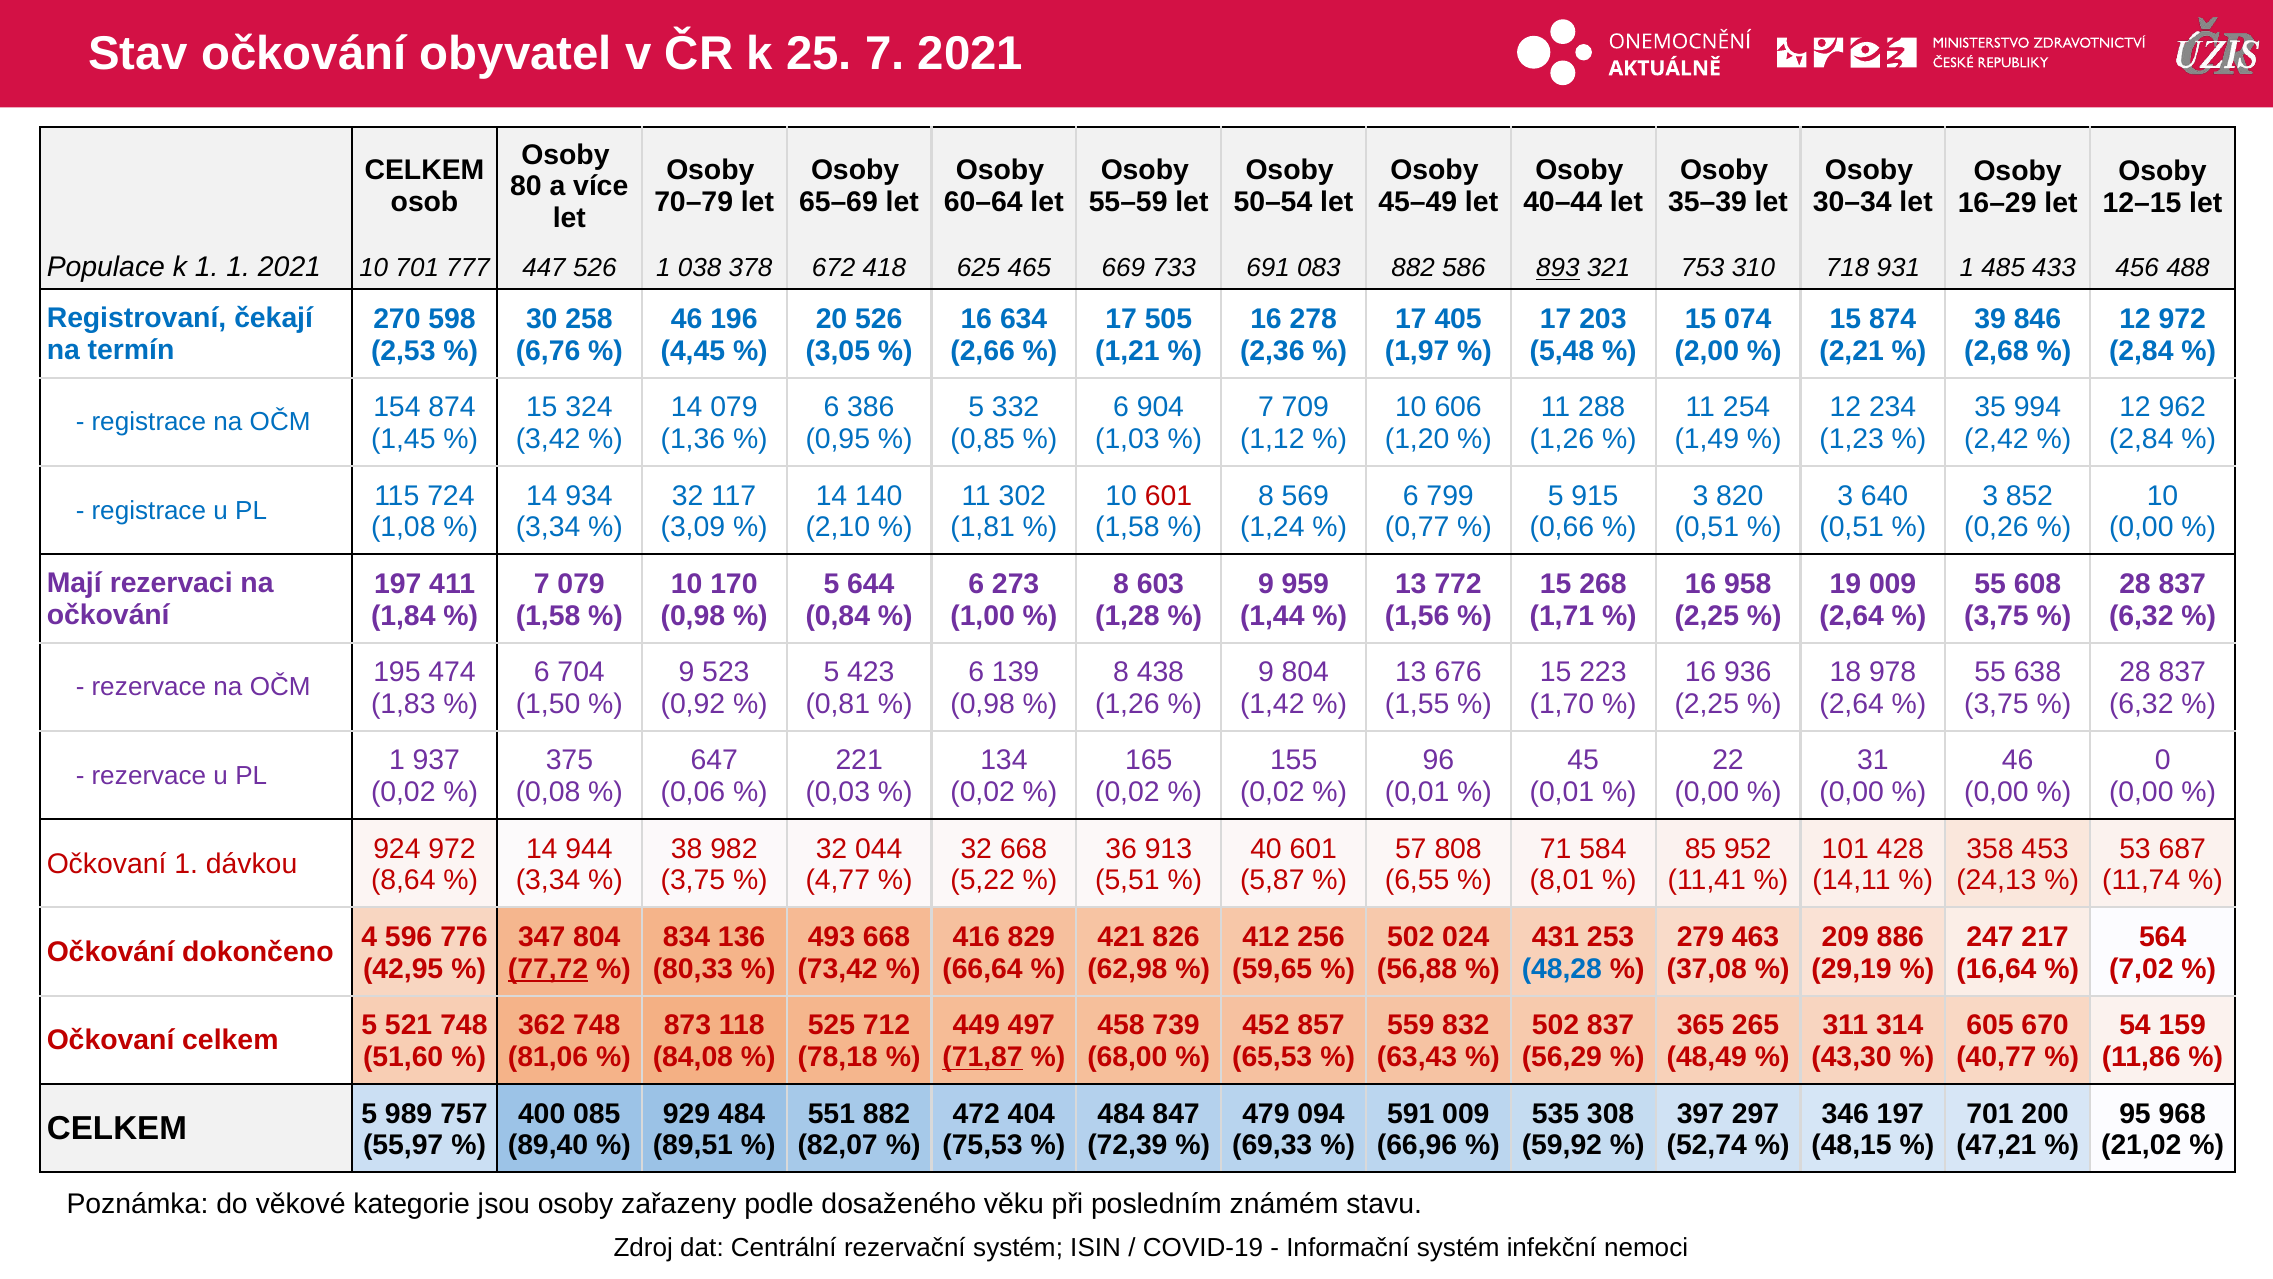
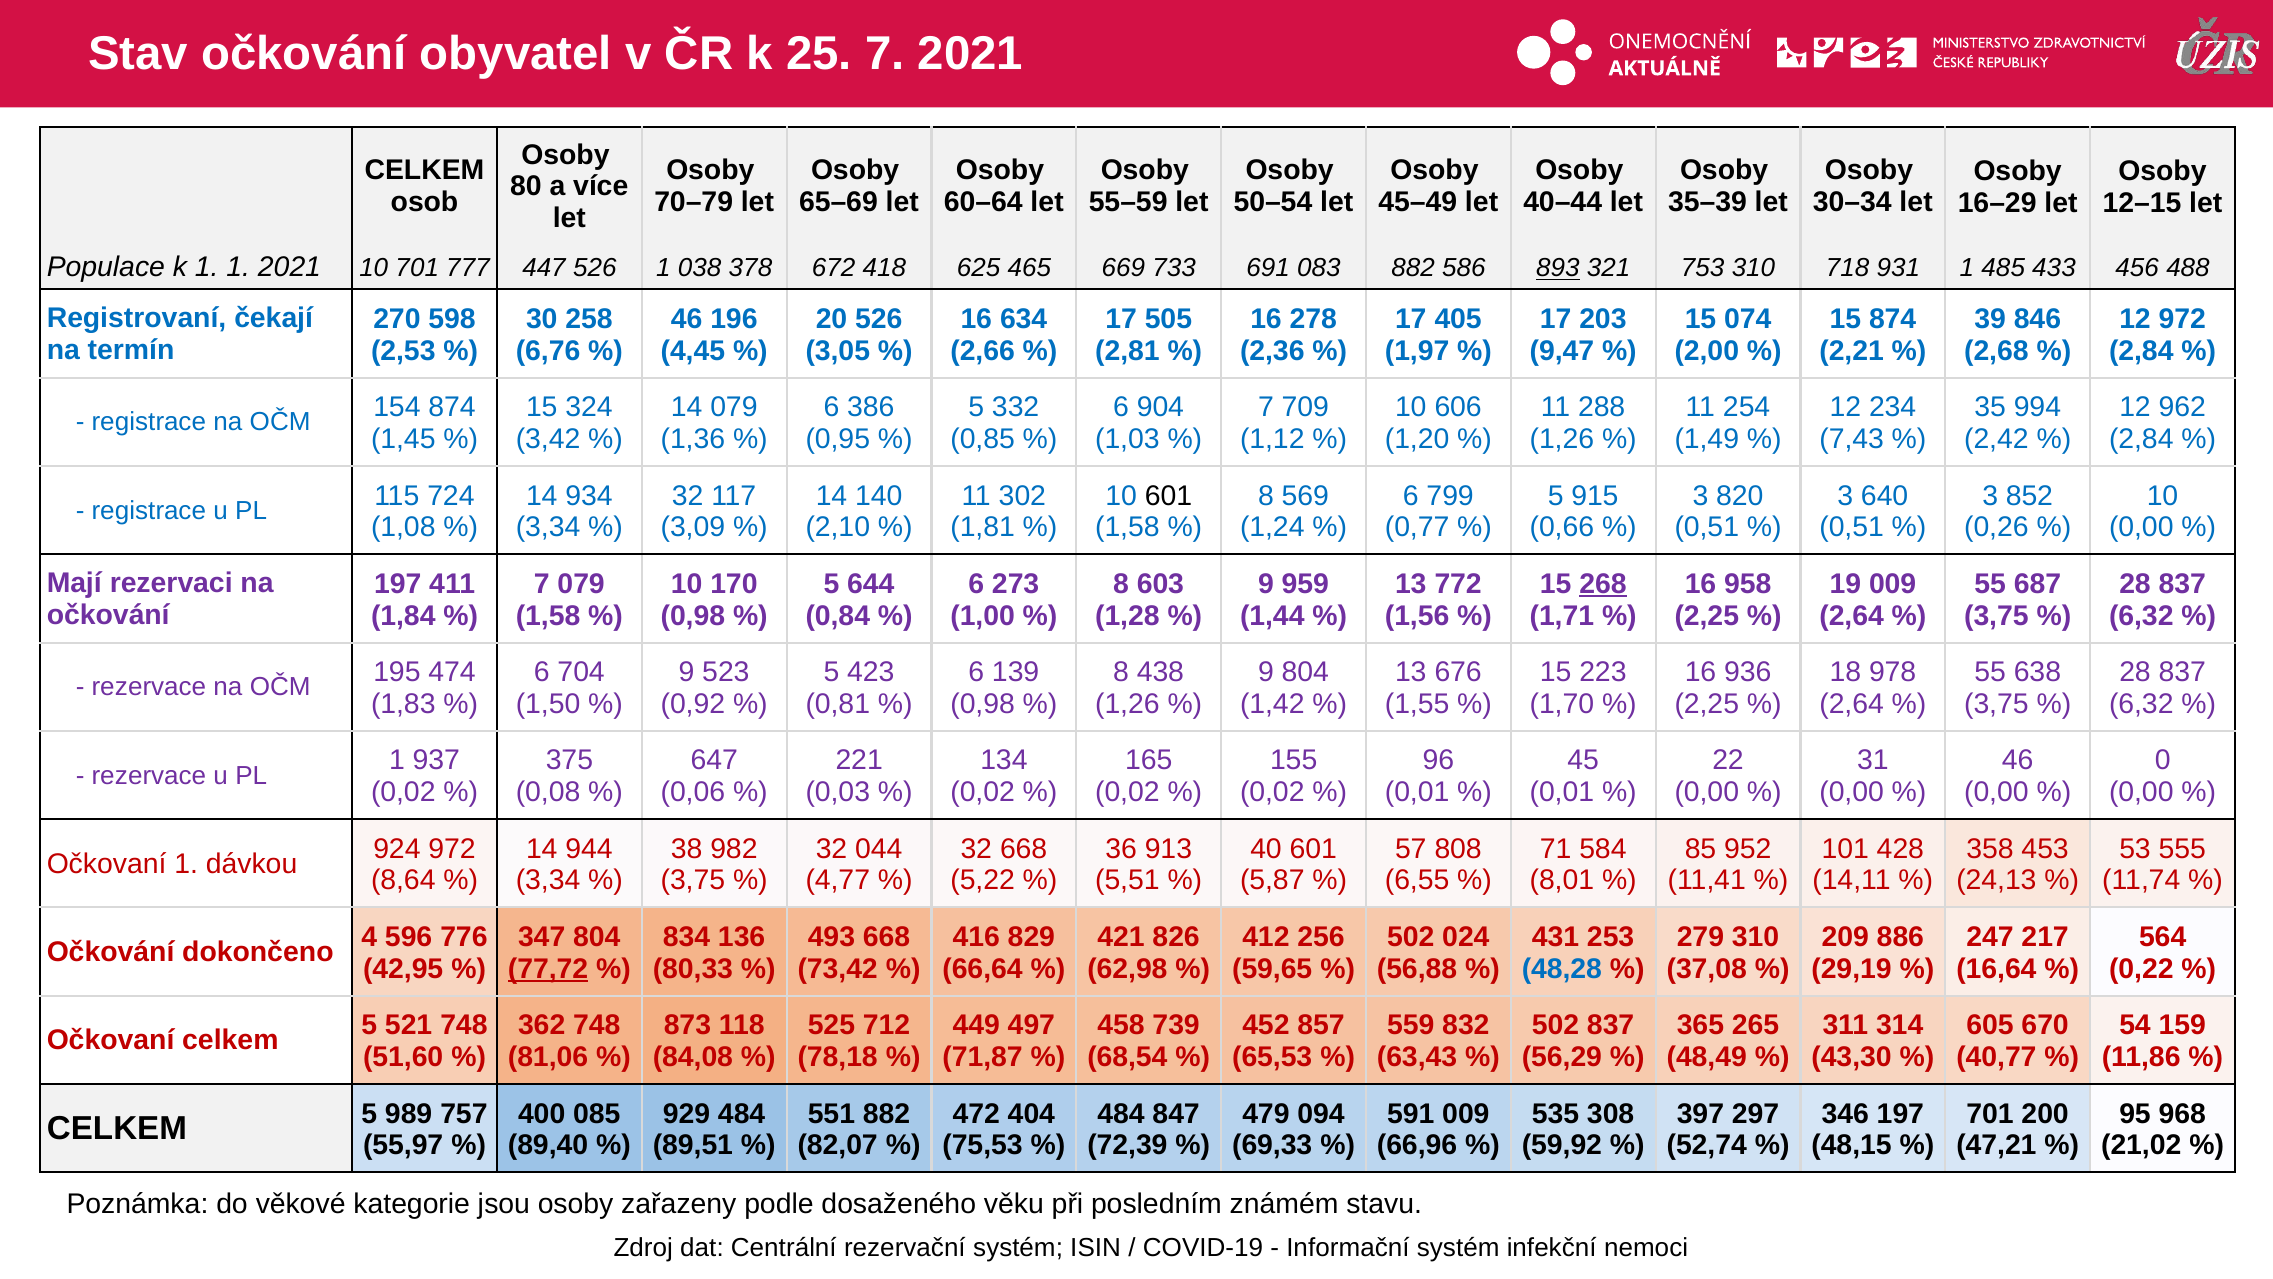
1,21: 1,21 -> 2,81 (1127, 351)
5,48: 5,48 -> 9,47 (1562, 351)
1,23: 1,23 -> 7,43 (1852, 439)
601 colour: red -> black (1168, 495)
268 underline: none -> present (1603, 584)
608: 608 -> 687 (2037, 584)
687: 687 -> 555 (2182, 849)
279 463: 463 -> 310 (1755, 937)
7,02: 7,02 -> 0,22 (2141, 969)
71,87 underline: present -> none (983, 1057)
68,00: 68,00 -> 68,54 (1127, 1057)
